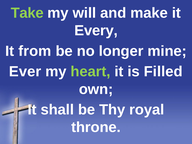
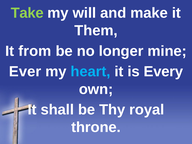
Every: Every -> Them (96, 31)
heart colour: light green -> light blue (90, 72)
Filled: Filled -> Every (163, 72)
